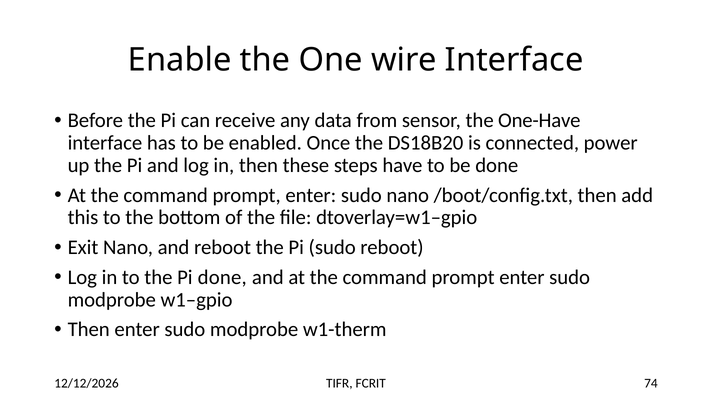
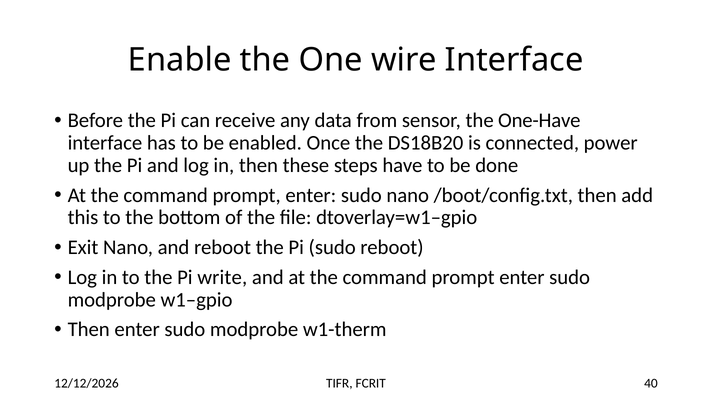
Pi done: done -> write (222, 277)
74: 74 -> 40 (651, 383)
